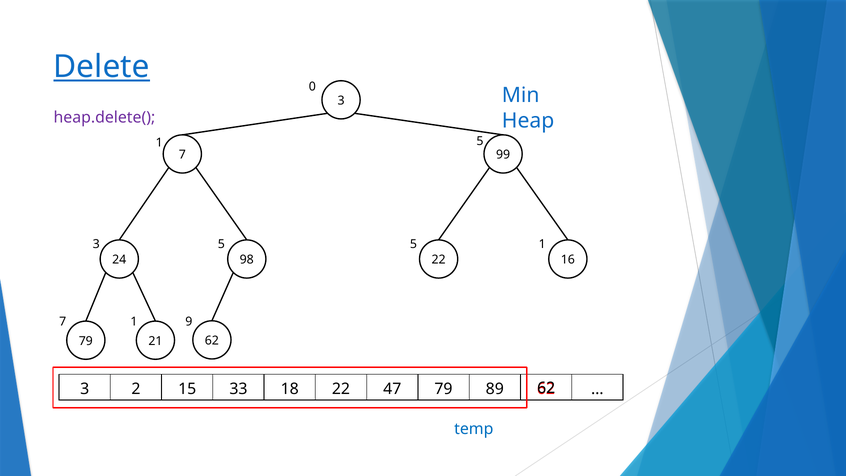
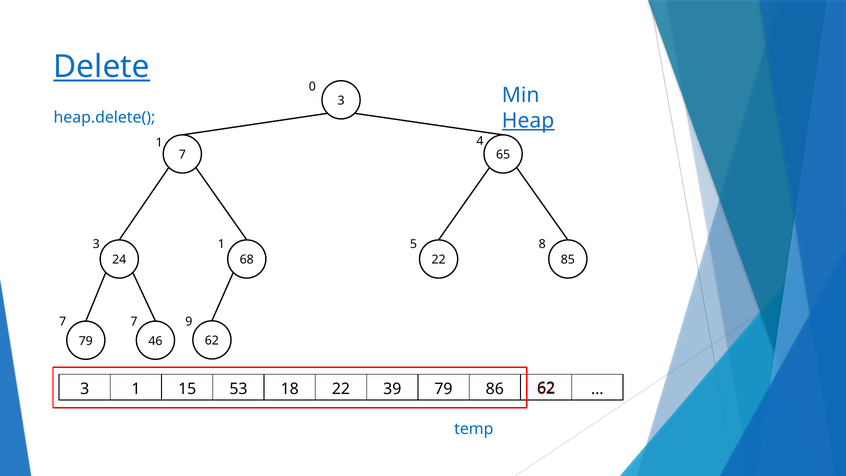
heap.delete( colour: purple -> blue (104, 117)
Heap underline: none -> present (528, 121)
1 5: 5 -> 4 (480, 141)
99: 99 -> 65 (503, 155)
5: 5 -> 1 (221, 244)
5 1: 1 -> 8 (542, 244)
98: 98 -> 68 (247, 260)
16: 16 -> 85 (568, 260)
7 1: 1 -> 7 (134, 321)
21: 21 -> 46 (155, 341)
2: 2 -> 1 (136, 389)
33: 33 -> 53 (238, 389)
47: 47 -> 39 (392, 389)
89: 89 -> 86 (495, 389)
